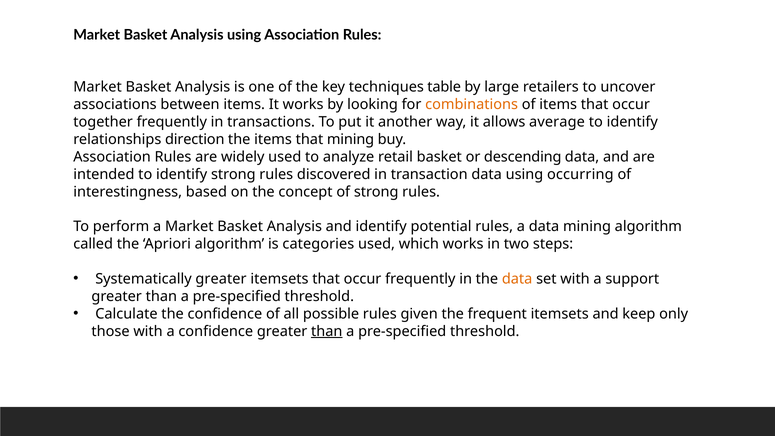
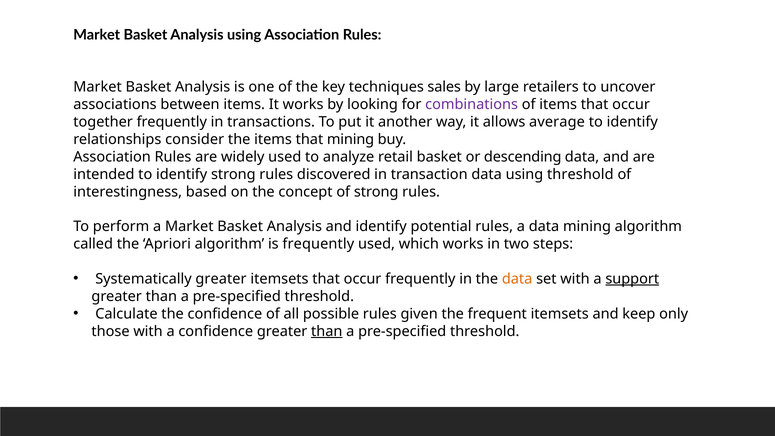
table: table -> sales (444, 87)
combinations colour: orange -> purple (472, 104)
direction: direction -> consider (195, 139)
using occurring: occurring -> threshold (580, 174)
is categories: categories -> frequently (318, 244)
support underline: none -> present (632, 279)
